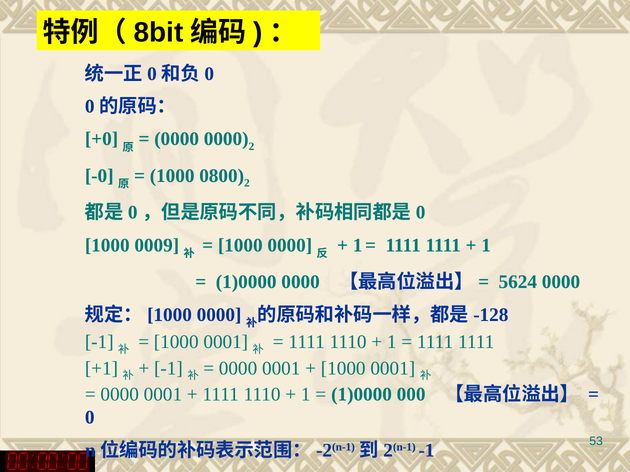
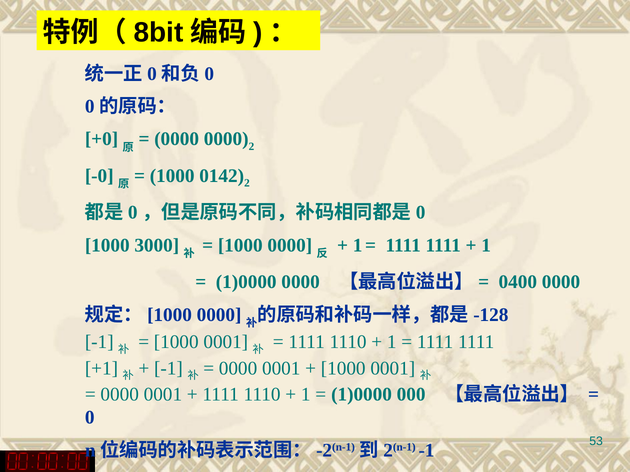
0800: 0800 -> 0142 (222, 176)
0009: 0009 -> 3000 (157, 246)
5624: 5624 -> 0400 (518, 282)
